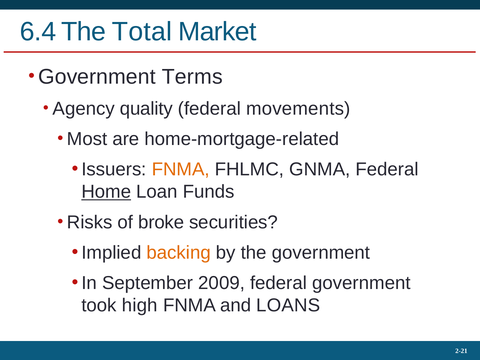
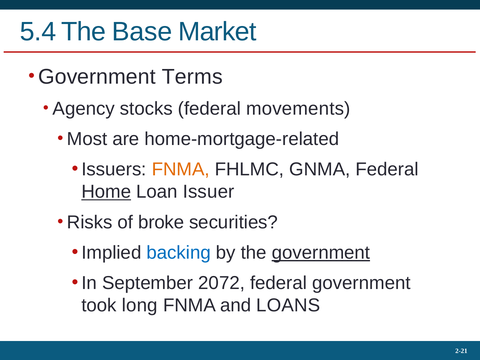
6.4: 6.4 -> 5.4 (38, 32)
Total: Total -> Base (142, 32)
quality: quality -> stocks (146, 109)
Funds: Funds -> Issuer (209, 192)
backing colour: orange -> blue (179, 253)
government underline: none -> present (321, 253)
2009: 2009 -> 2072 (222, 283)
high: high -> long (140, 305)
